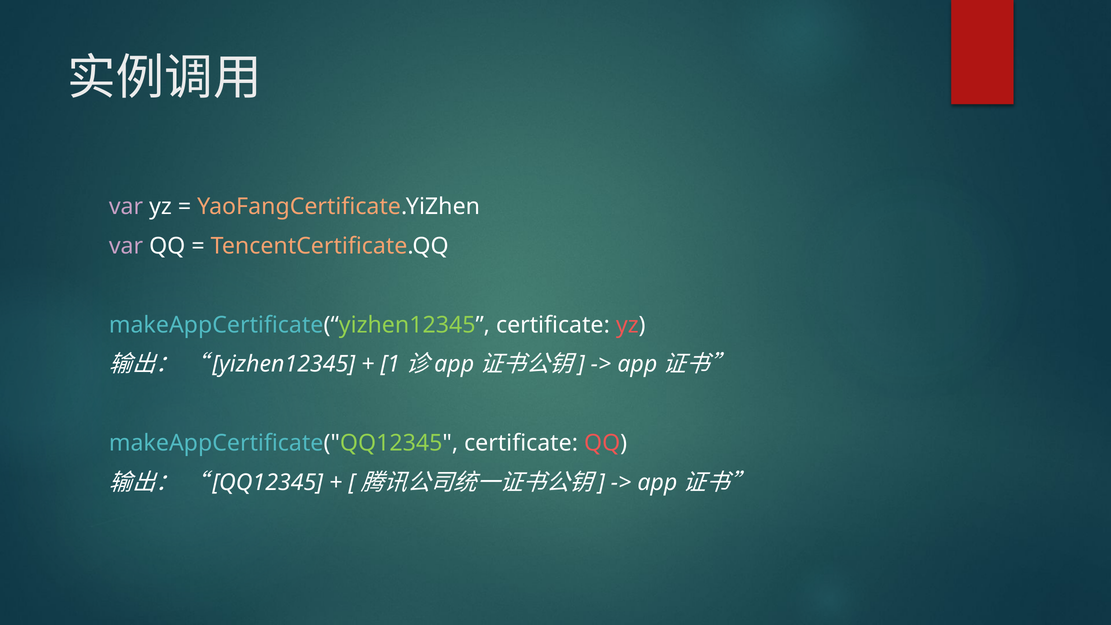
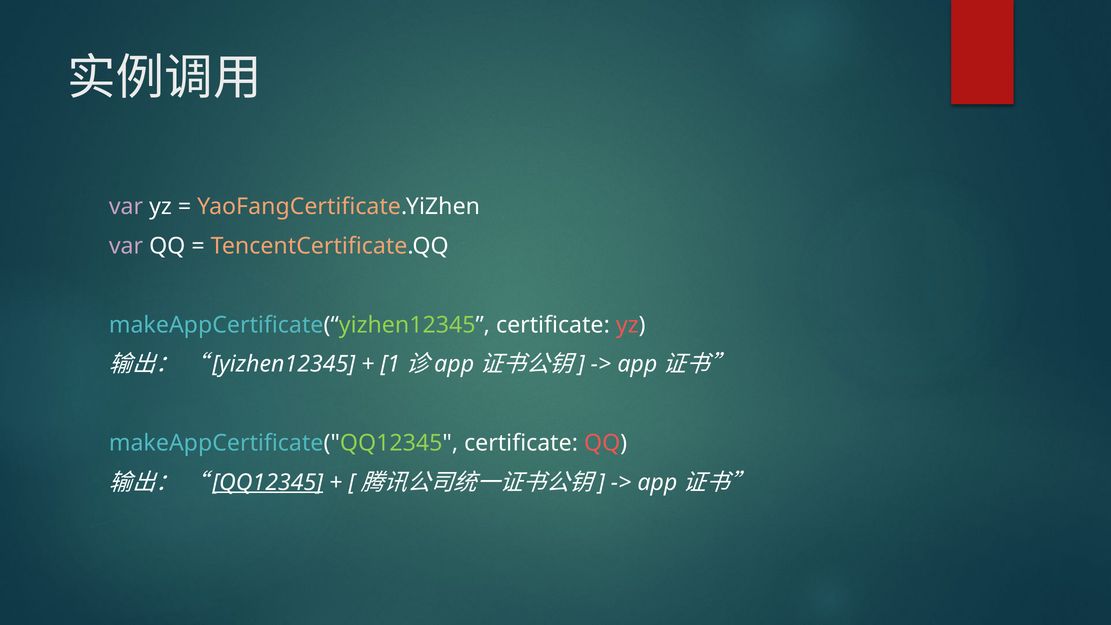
QQ12345 underline: none -> present (268, 482)
